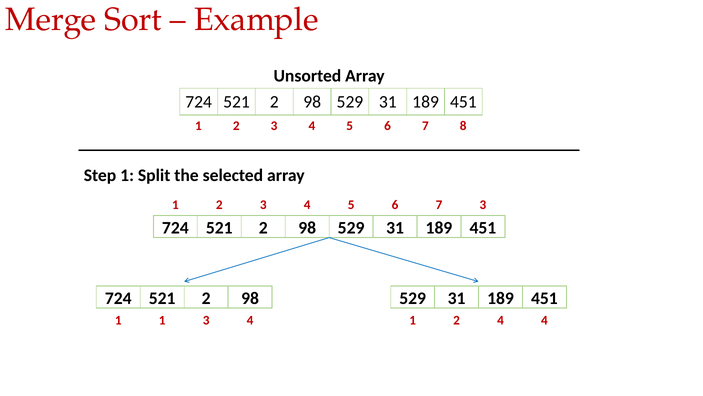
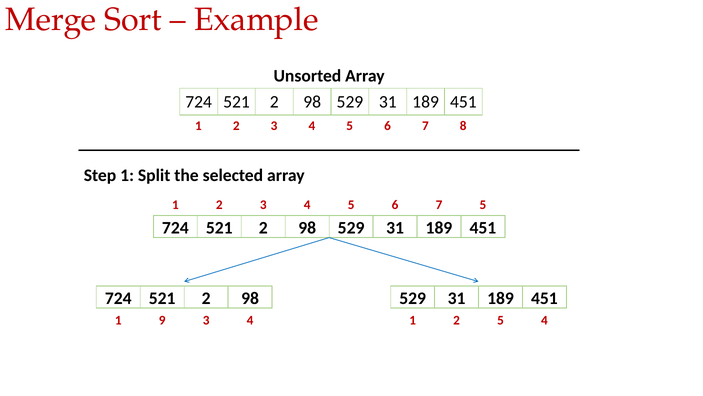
7 3: 3 -> 5 (483, 205)
1 1: 1 -> 9 (162, 320)
2 4: 4 -> 5 (501, 320)
